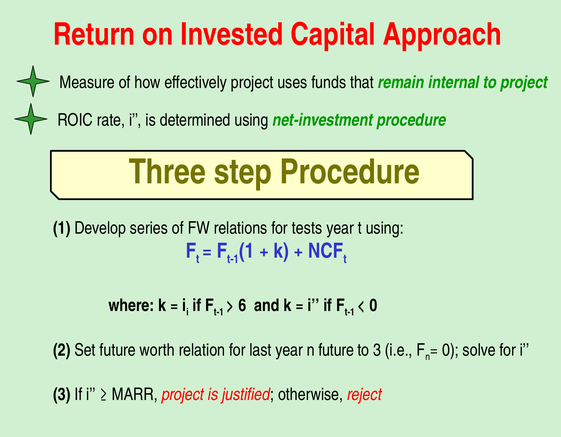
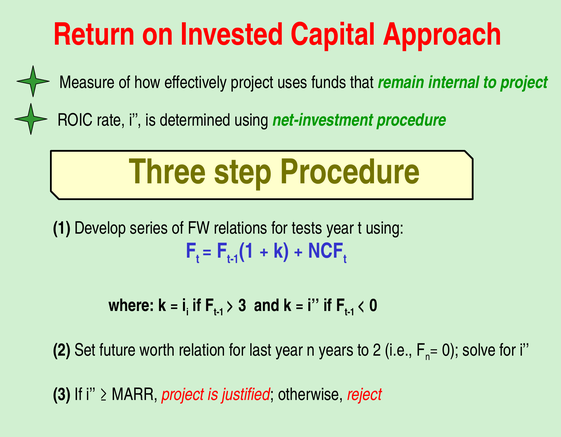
6: 6 -> 3 (242, 305)
n future: future -> years (336, 350)
to 3: 3 -> 2 (377, 350)
